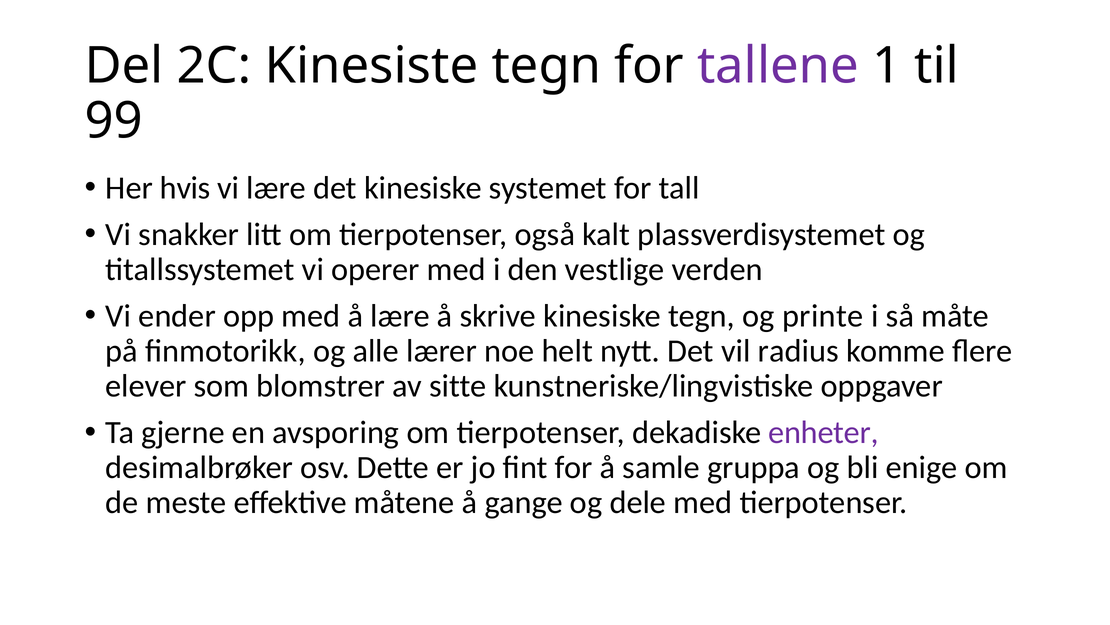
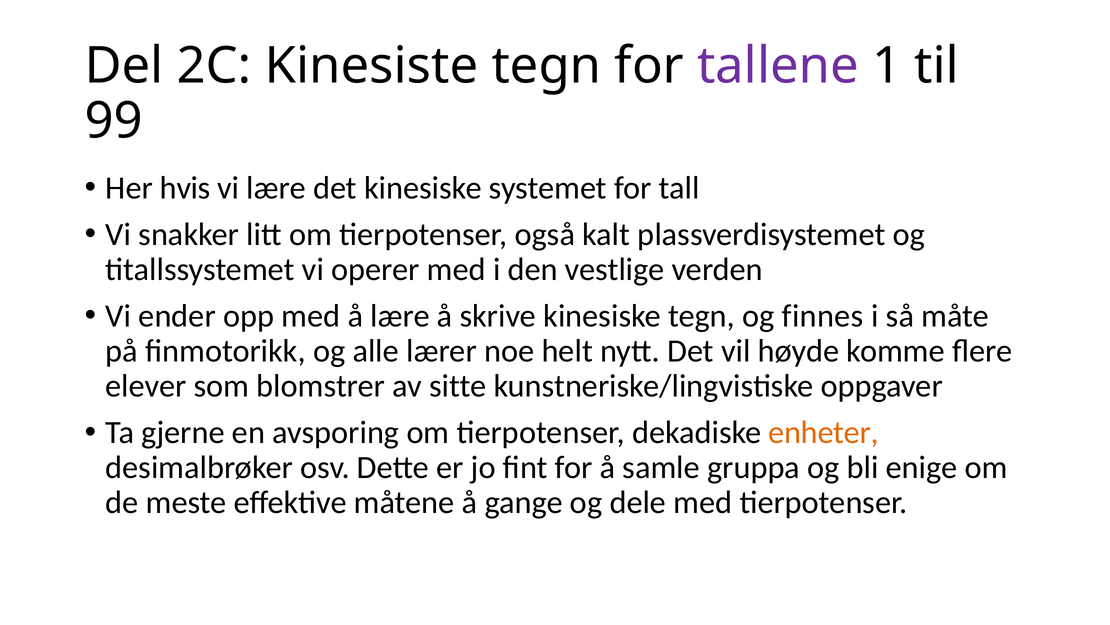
printe: printe -> finnes (823, 316)
radius: radius -> høyde (799, 351)
enheter colour: purple -> orange (824, 432)
